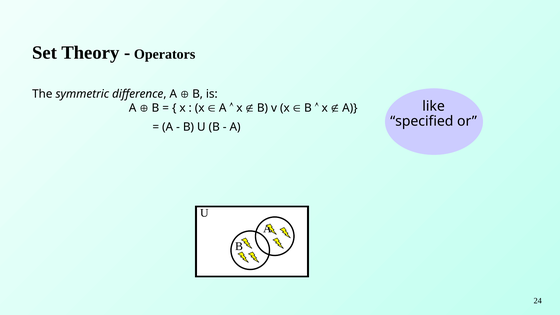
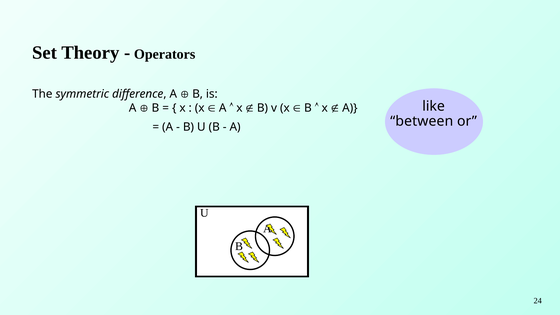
specified: specified -> between (422, 121)
